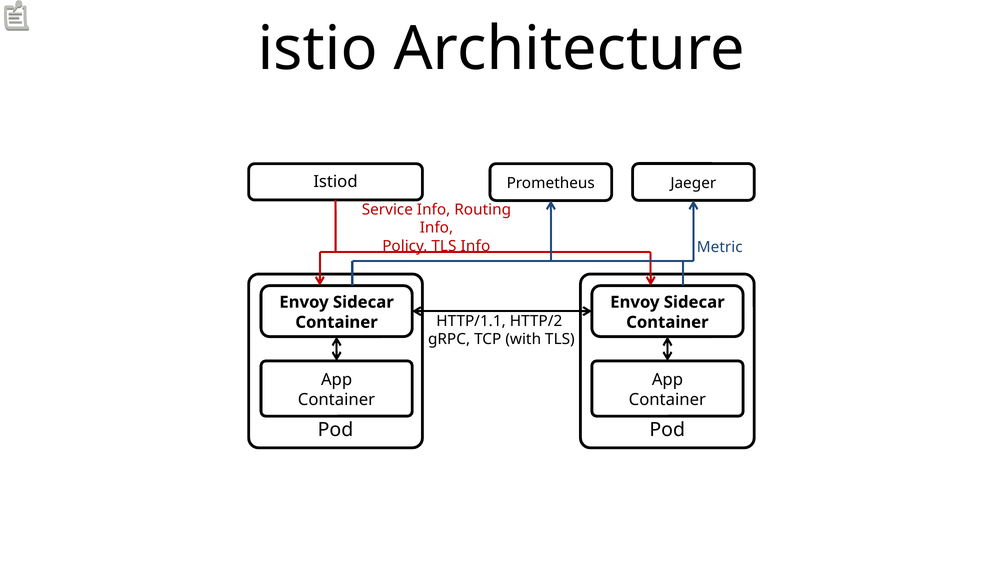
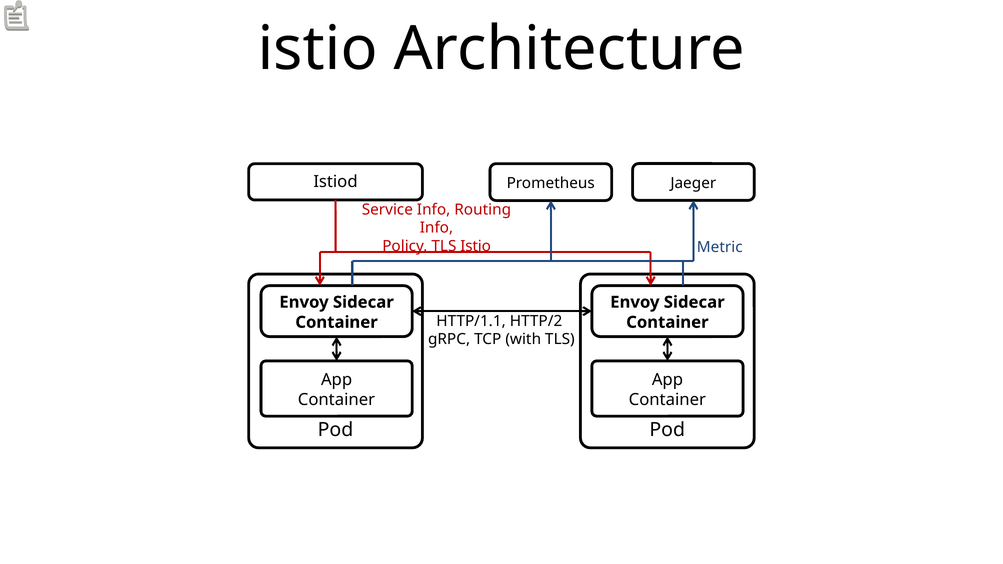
TLS Info: Info -> Istio (476, 246)
